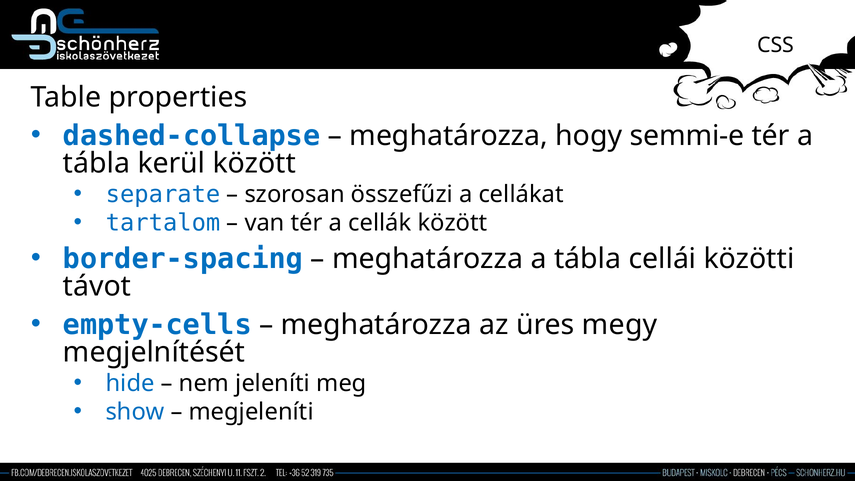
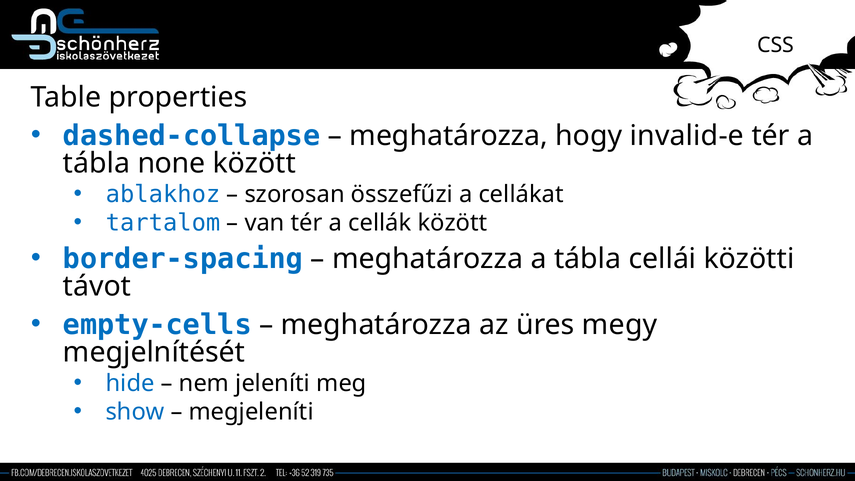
semmi-e: semmi-e -> invalid-e (687, 136)
kerül: kerül -> none (171, 163)
separate: separate -> ablakhoz (163, 194)
